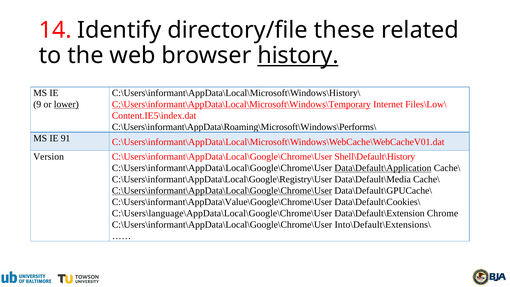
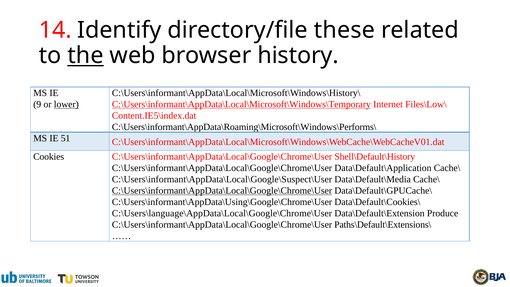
the underline: none -> present (86, 55)
history underline: present -> none (298, 55)
91: 91 -> 51 (65, 138)
Version: Version -> Cookies (49, 157)
Data\Default\Application underline: present -> none (383, 168)
C:\Users\informant\AppData\Local\Google\Registry\User: C:\Users\informant\AppData\Local\Google\Registry\User -> C:\Users\informant\AppData\Local\Google\Suspect\User (222, 179)
C:\Users\informant\AppData\Value\Google\Chrome\User: C:\Users\informant\AppData\Value\Google\Chrome\User -> C:\Users\informant\AppData\Using\Google\Chrome\User (222, 202)
Chrome: Chrome -> Produce (443, 213)
Into\Default\Extensions\: Into\Default\Extensions\ -> Paths\Default\Extensions\ (383, 225)
